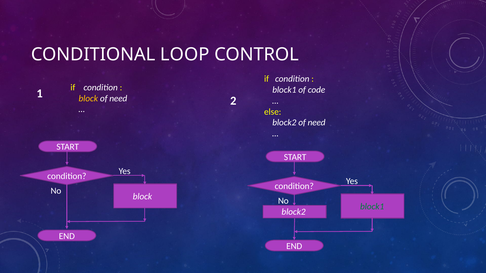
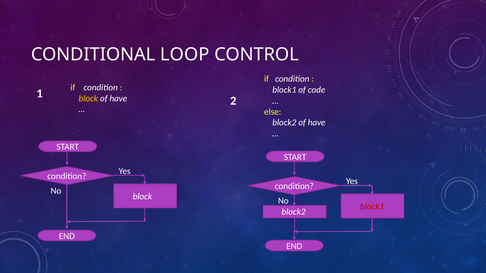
need: need -> have (118, 99)
block2 of need: need -> have (317, 123)
block1 colour: green -> red (372, 207)
